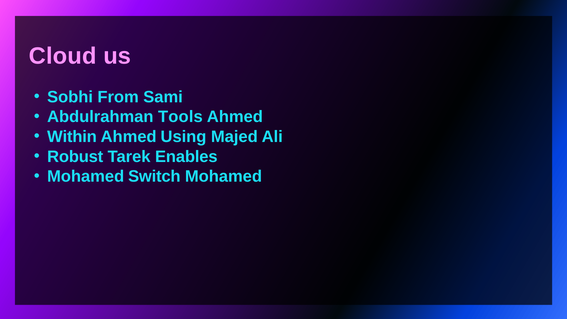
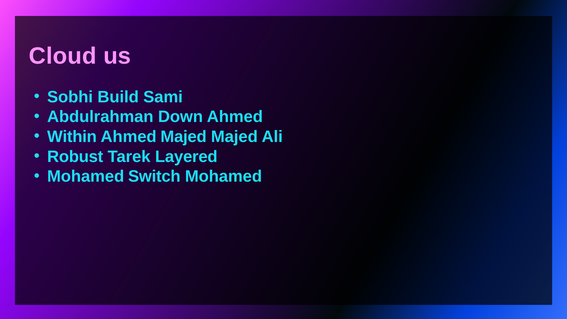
From: From -> Build (118, 97)
Tools: Tools -> Down (181, 117)
Ahmed Using: Using -> Majed (184, 137)
Enables: Enables -> Layered (186, 157)
